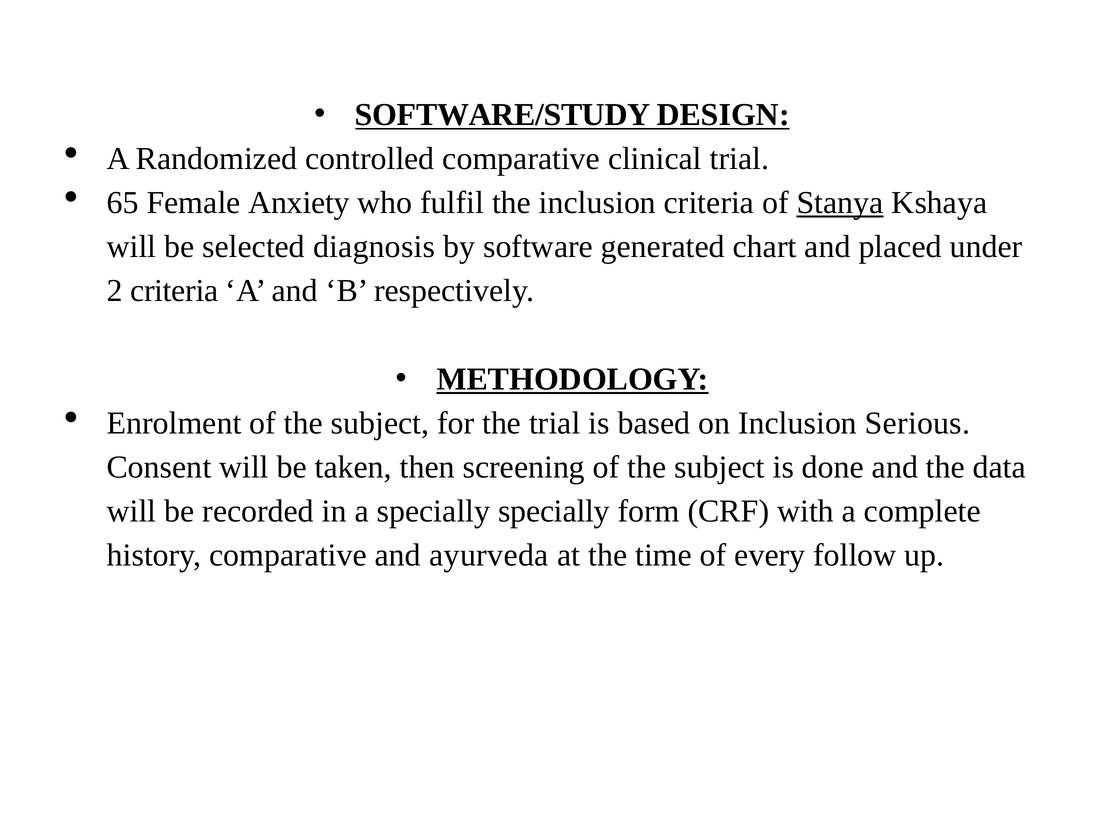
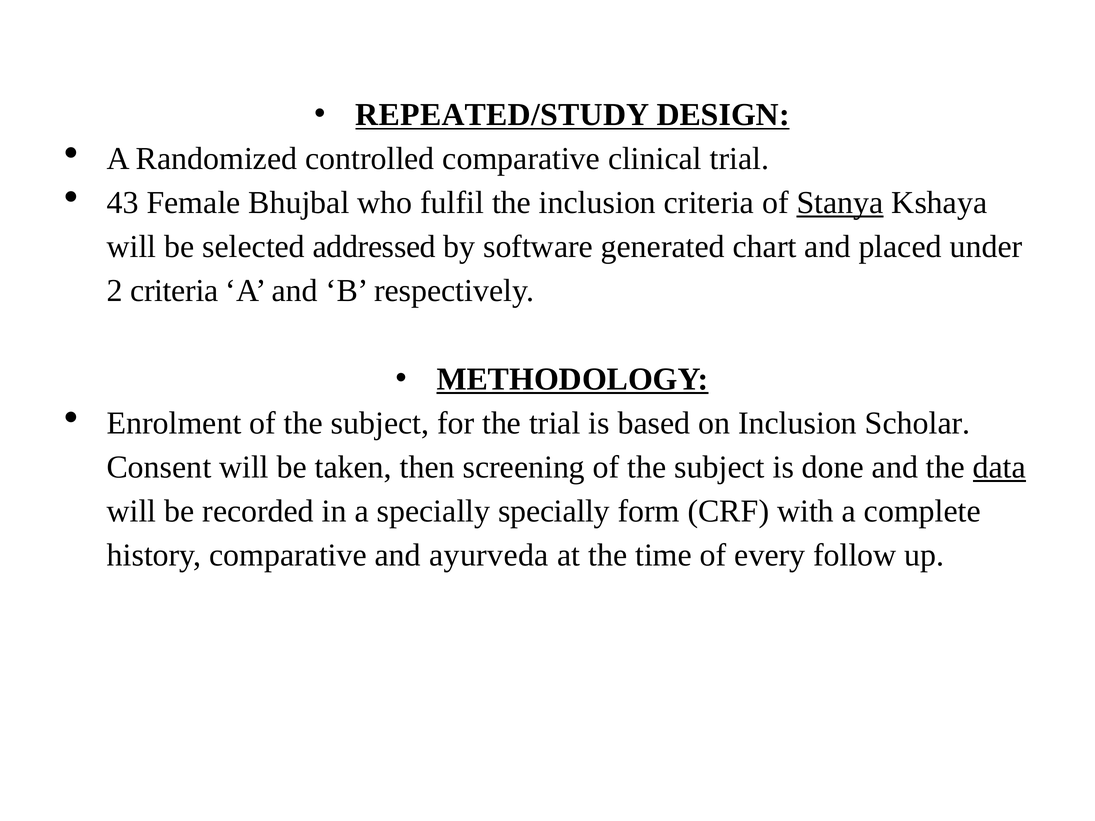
SOFTWARE/STUDY: SOFTWARE/STUDY -> REPEATED/STUDY (502, 115)
65: 65 -> 43 (123, 203)
Anxiety: Anxiety -> Bhujbal (299, 203)
diagnosis: diagnosis -> addressed (374, 247)
Serious: Serious -> Scholar (918, 423)
data underline: none -> present (999, 467)
